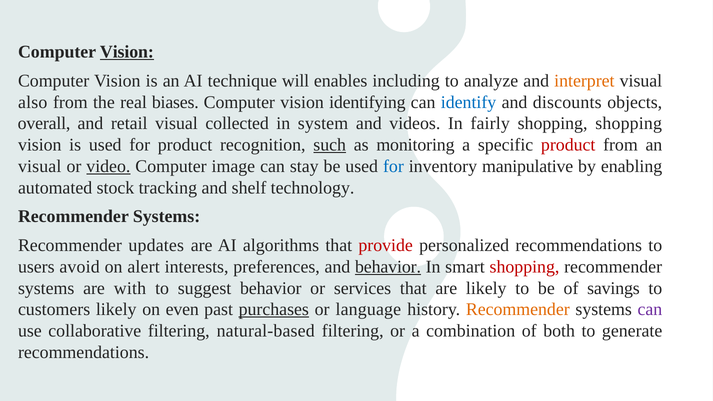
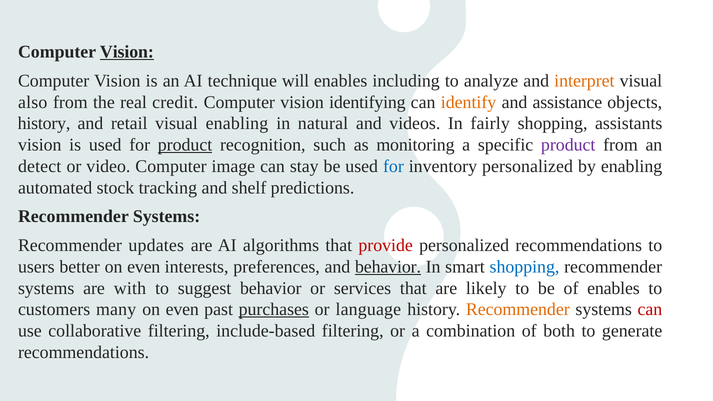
biases: biases -> credit (175, 102)
identify colour: blue -> orange (469, 102)
discounts: discounts -> assistance (567, 102)
overall: overall -> history (44, 124)
visual collected: collected -> enabling (237, 124)
system: system -> natural (323, 124)
shopping shopping: shopping -> assistants (629, 124)
product underline: none -> present (185, 145)
such underline: present -> none (330, 145)
product colour: red -> purple (568, 145)
visual: visual -> detect (40, 166)
video underline: present -> none (108, 166)
inventory manipulative: manipulative -> personalized (528, 166)
technology: technology -> predictions (313, 188)
avoid: avoid -> better (80, 267)
alert: alert -> even (144, 267)
shopping colour: red -> blue (524, 267)
of savings: savings -> enables (613, 288)
customers likely: likely -> many (116, 310)
can colour: purple -> red (650, 310)
natural-based: natural-based -> include-based (266, 331)
